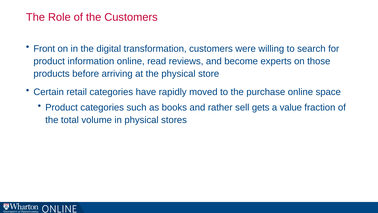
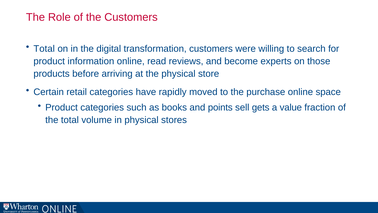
Front: Front -> Total (44, 49)
rather: rather -> points (220, 107)
